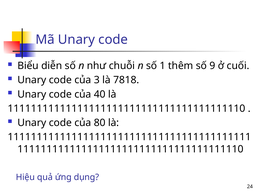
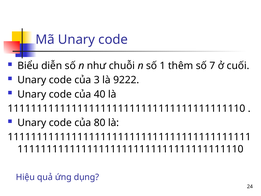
9: 9 -> 7 (212, 66)
7818: 7818 -> 9222 (126, 80)
